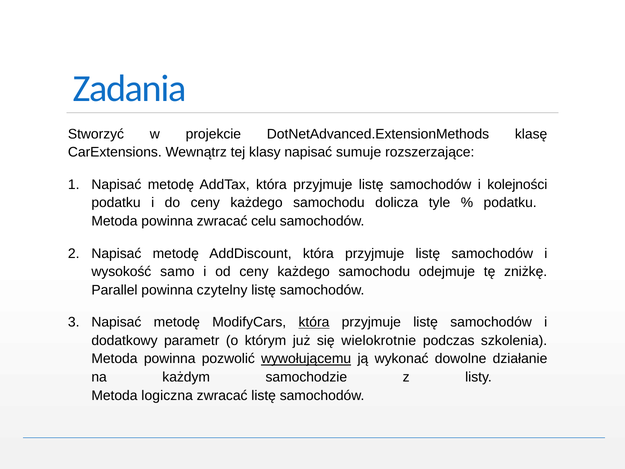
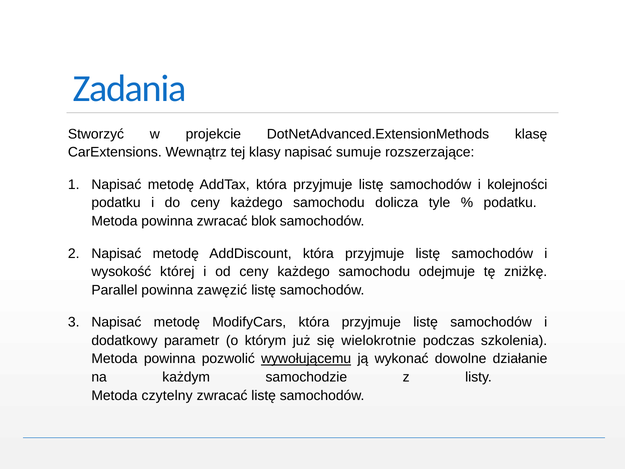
celu: celu -> blok (264, 221)
samo: samo -> której (177, 272)
czytelny: czytelny -> zawęzić (222, 290)
która underline: present -> none (314, 322)
logiczna: logiczna -> czytelny (167, 395)
